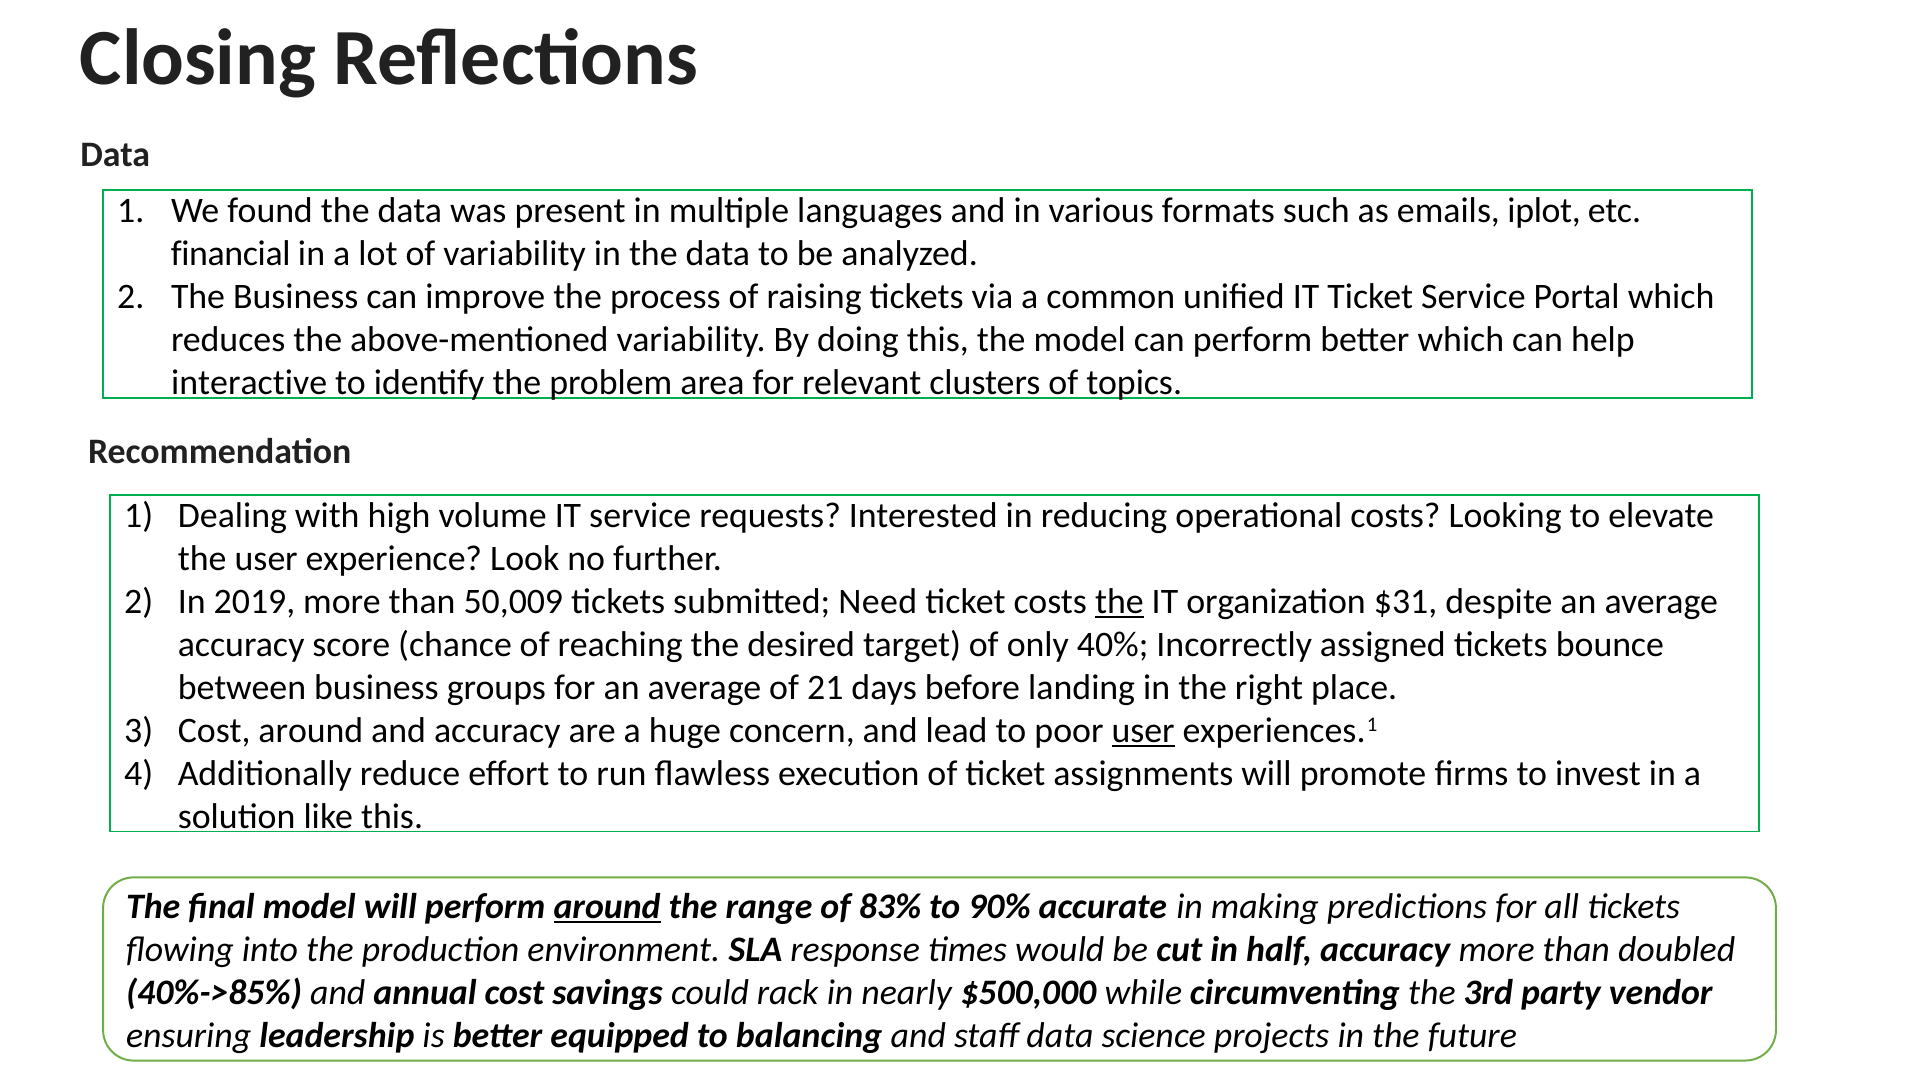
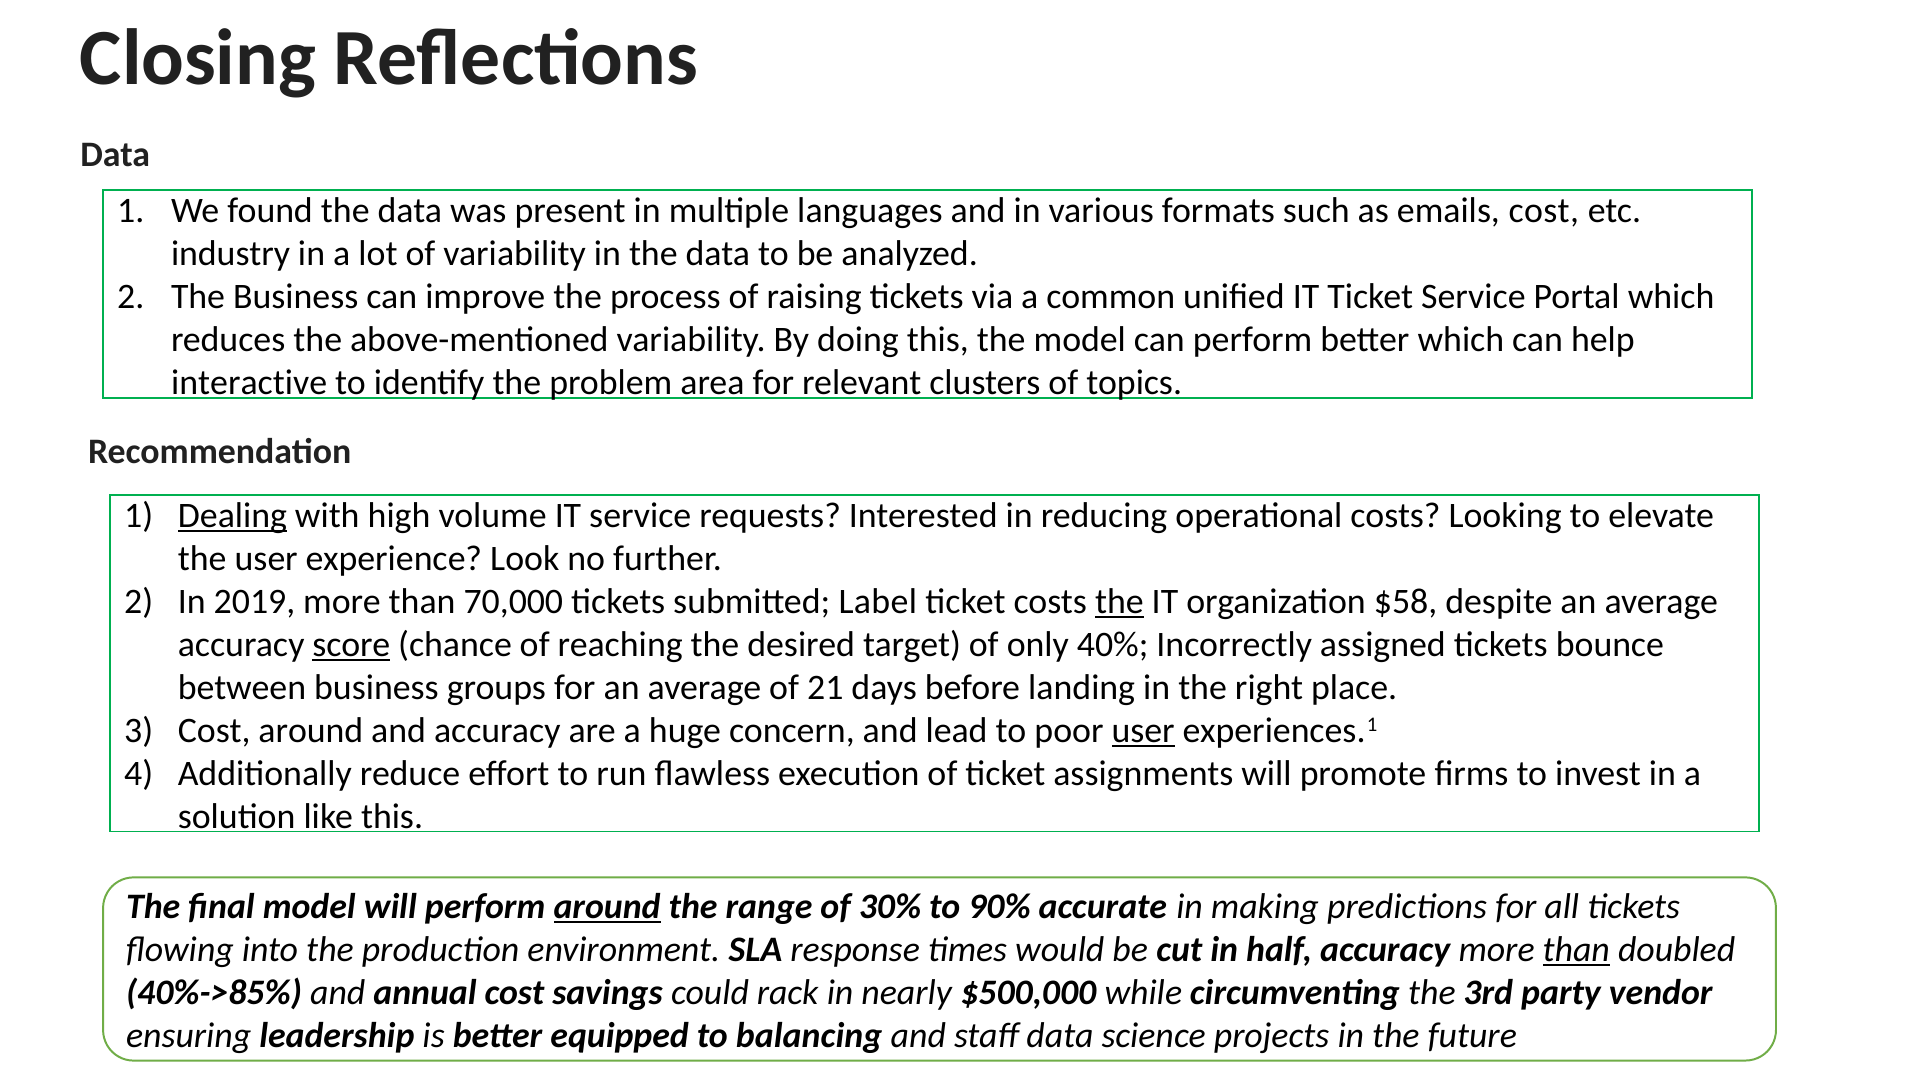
emails iplot: iplot -> cost (1544, 211)
financial: financial -> industry (231, 254)
Dealing underline: none -> present (232, 516)
50,009: 50,009 -> 70,000 (513, 602)
Need: Need -> Label (878, 602)
$31: $31 -> $58 (1406, 602)
score underline: none -> present (351, 645)
83%: 83% -> 30% (890, 907)
than underline: none -> present (1576, 950)
